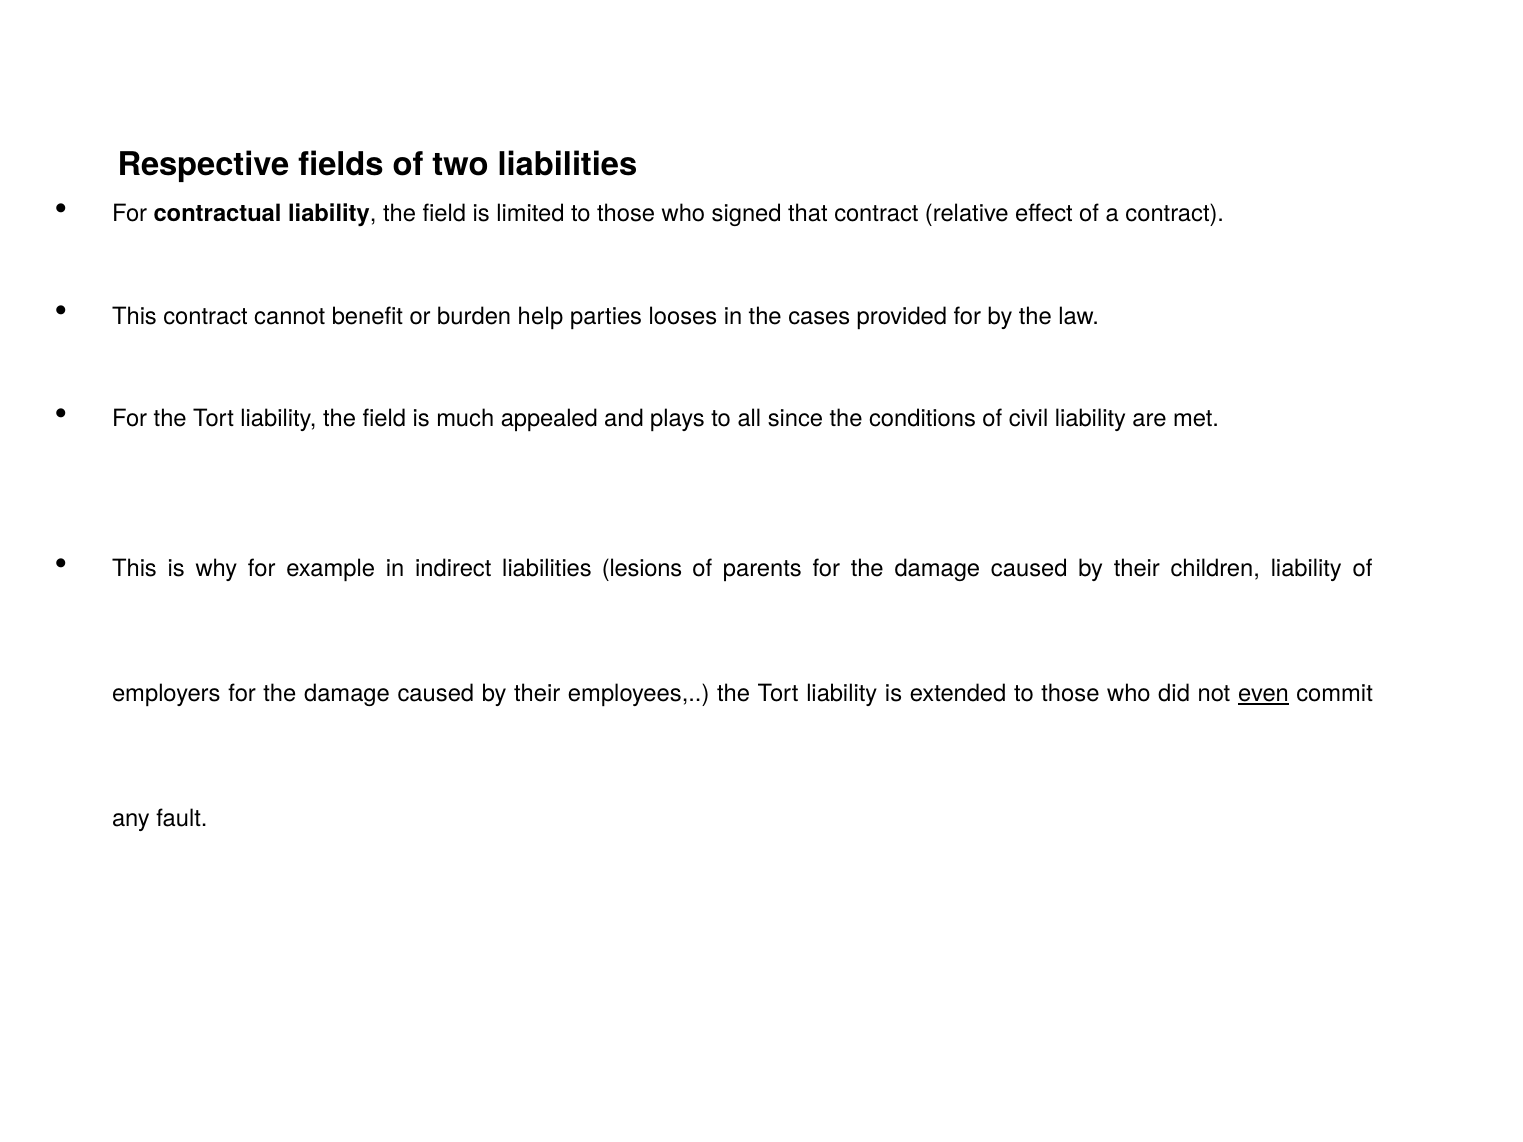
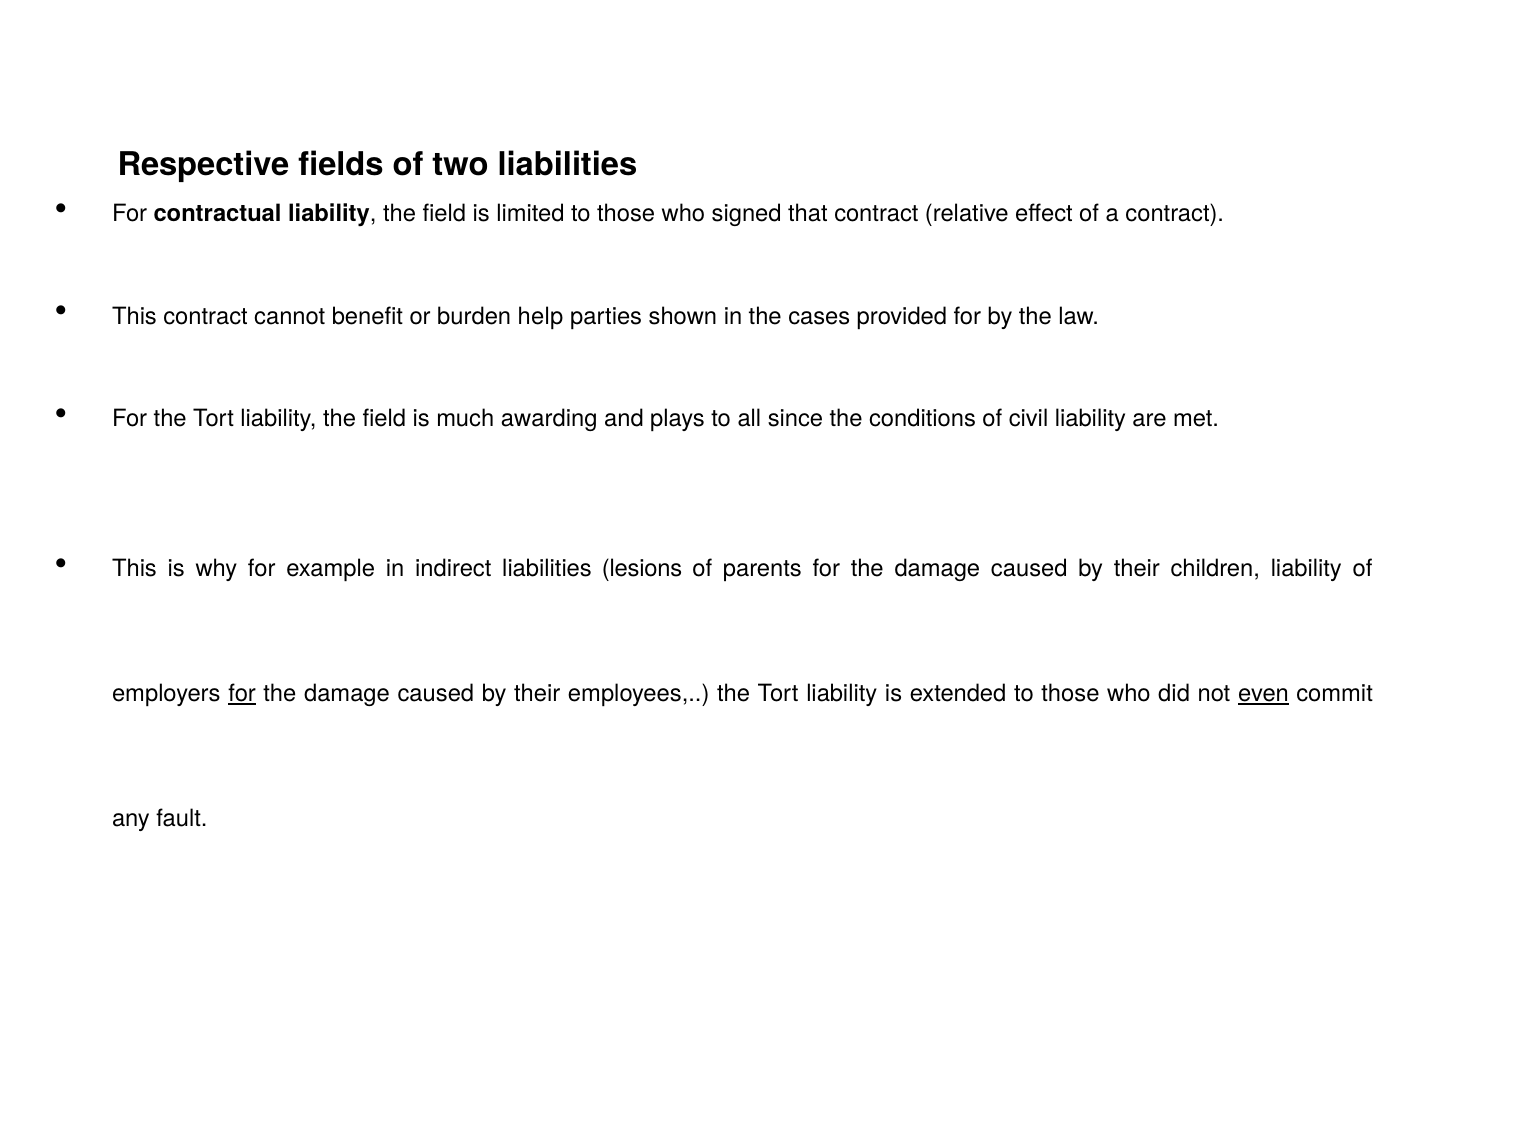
looses: looses -> shown (683, 316)
appealed: appealed -> awarding (549, 419)
for underline: none -> present (242, 694)
